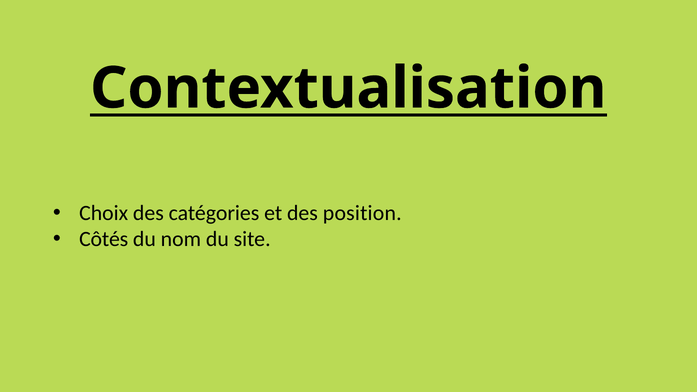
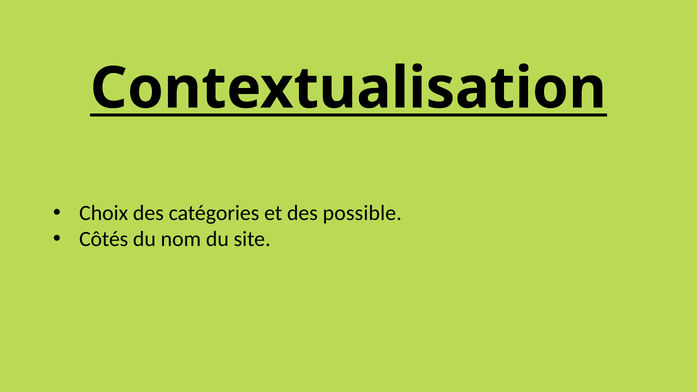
position: position -> possible (362, 213)
